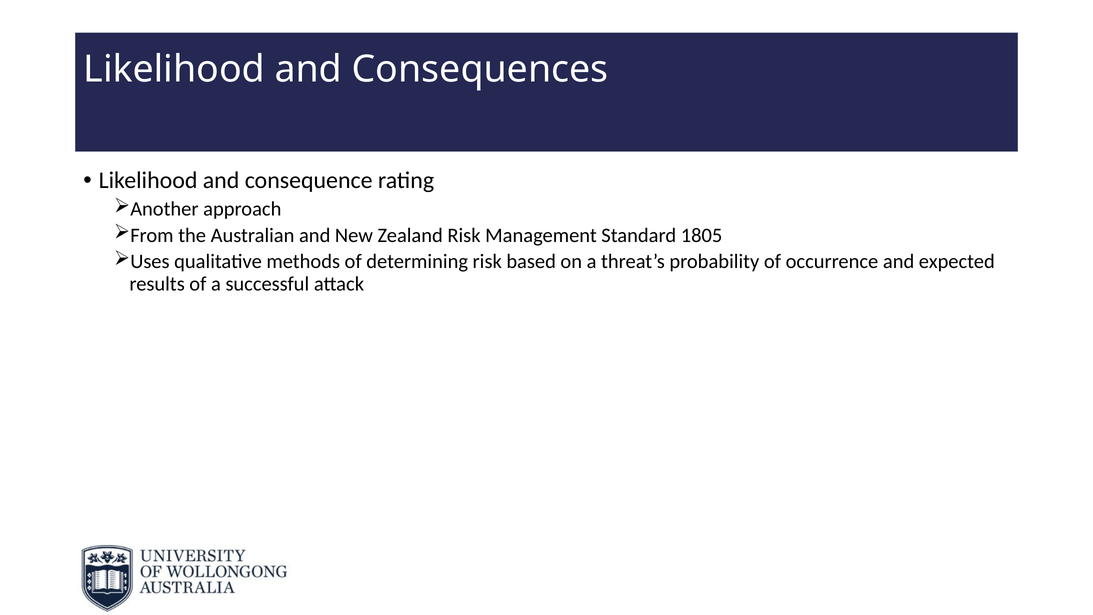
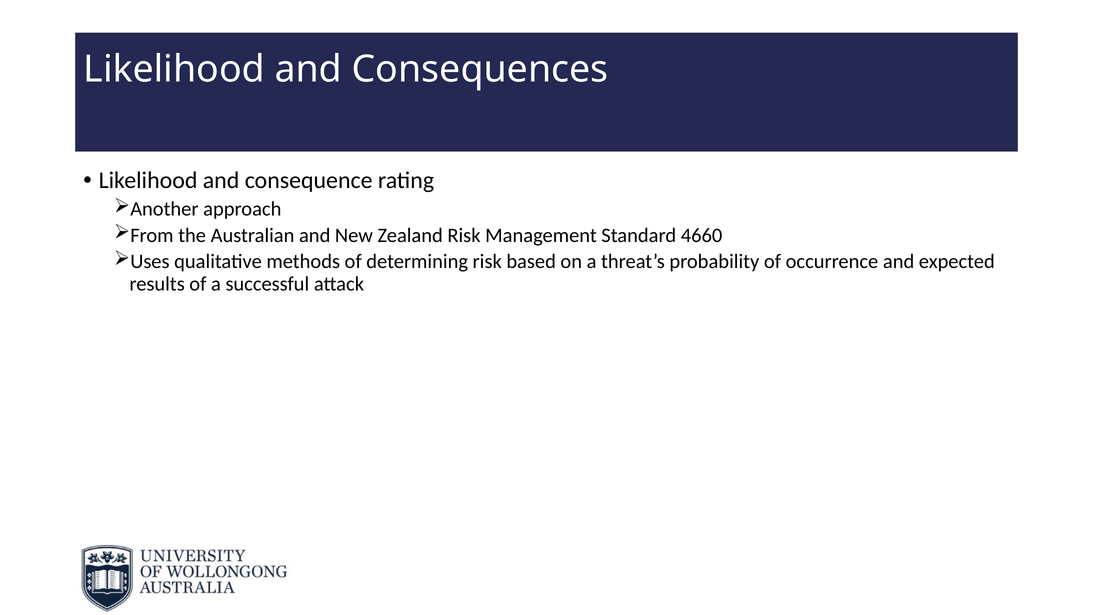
1805: 1805 -> 4660 (702, 235)
